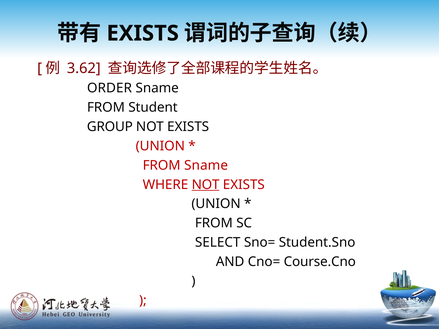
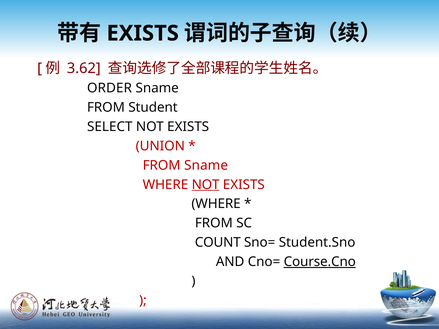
GROUP: GROUP -> SELECT (110, 127)
UNION: UNION -> WHERE (216, 204)
SELECT: SELECT -> COUNT (218, 243)
Course.Cno underline: none -> present (320, 262)
